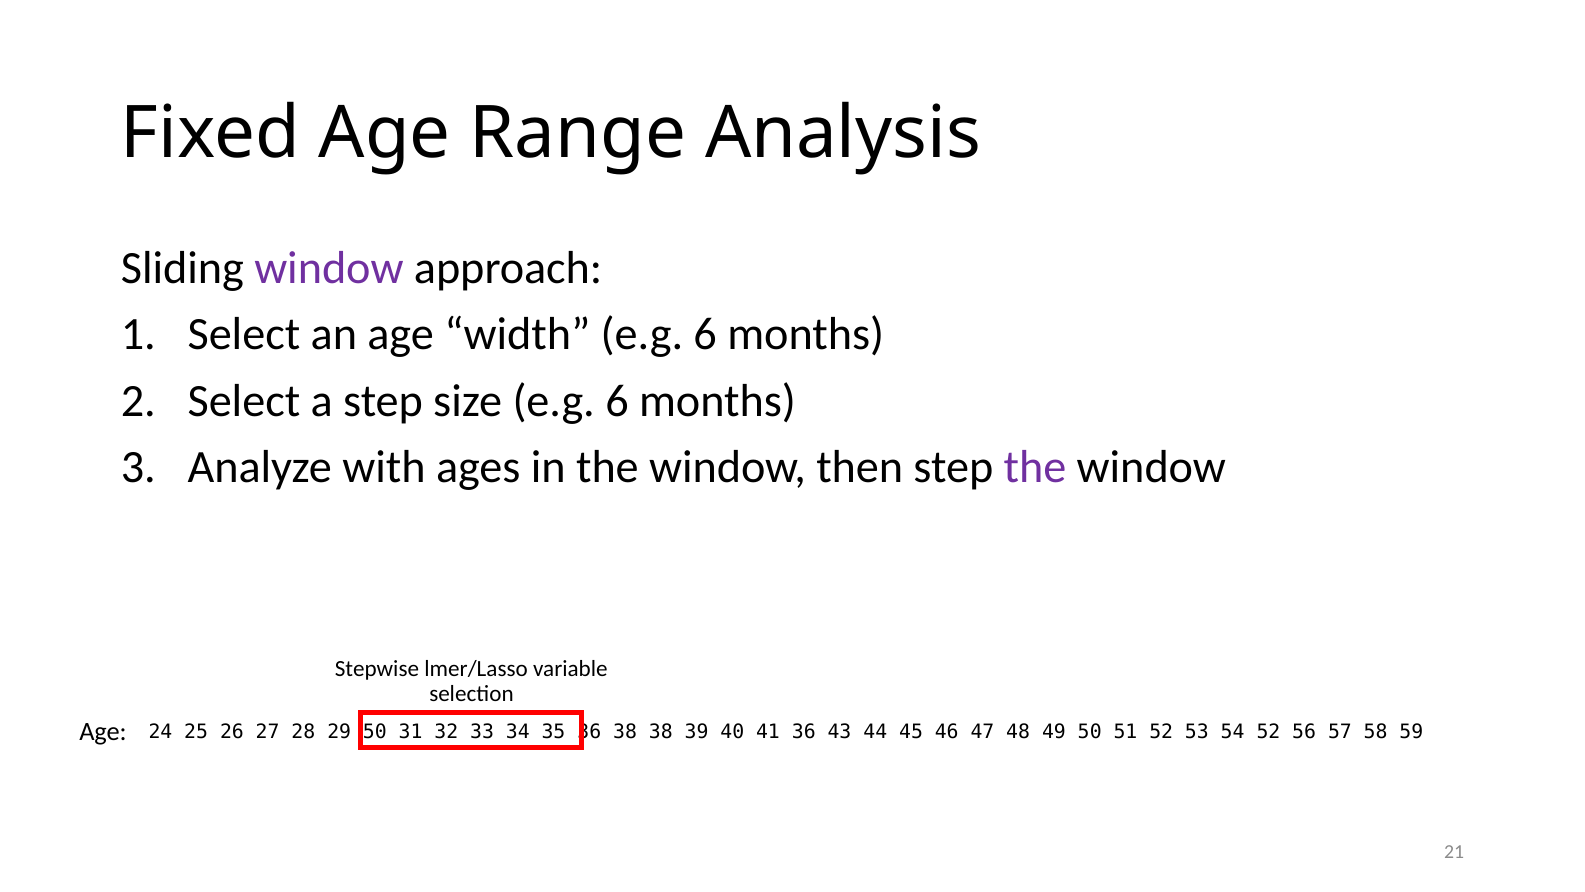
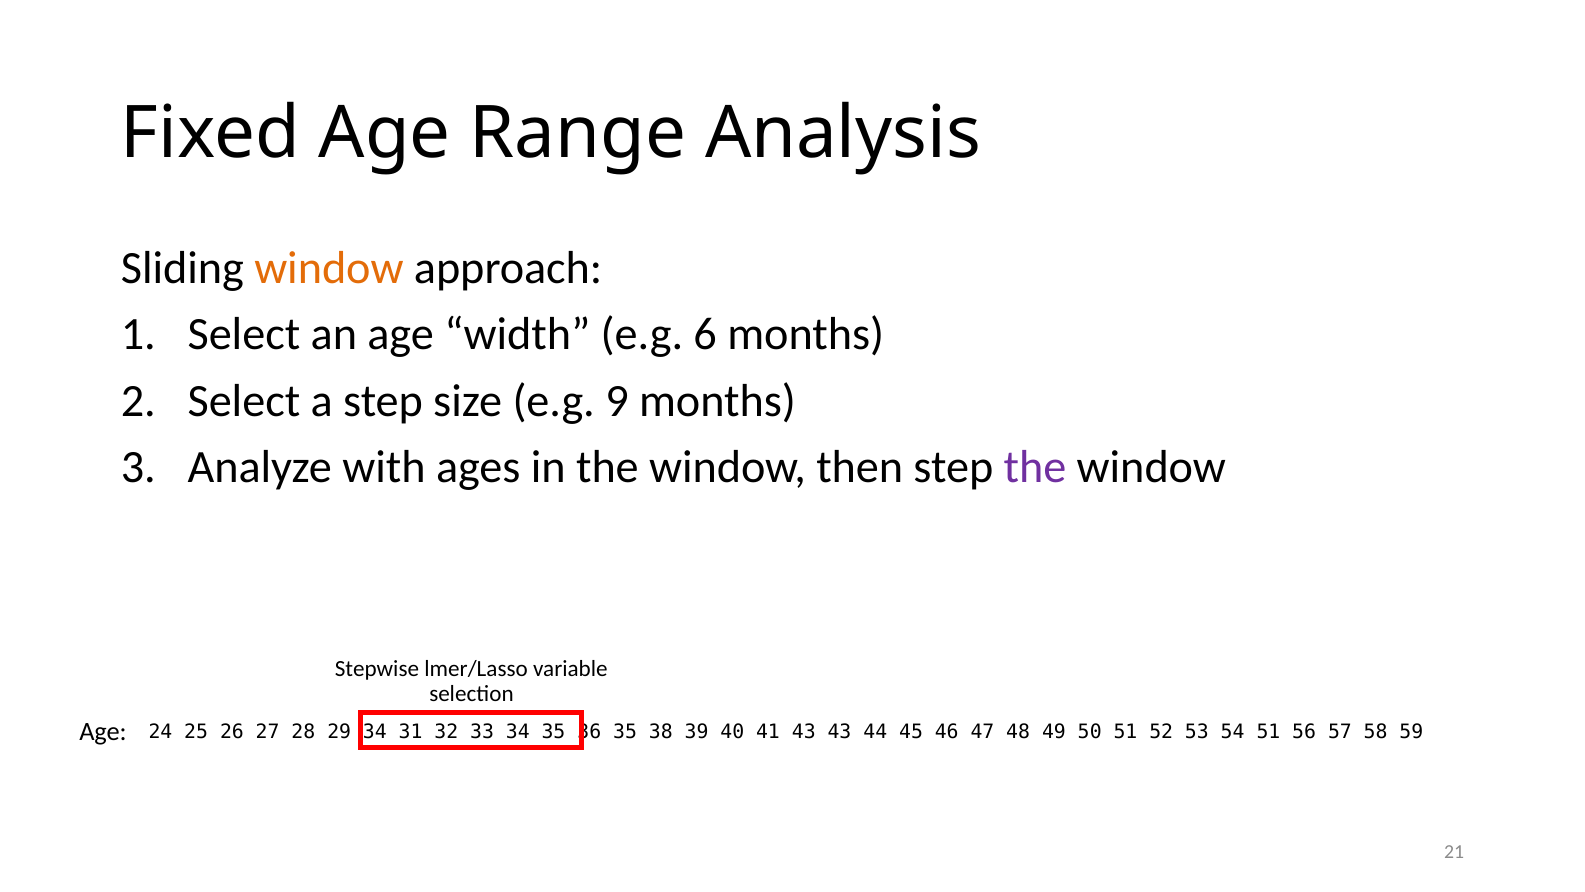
window colour: purple -> orange (329, 268)
size e.g 6: 6 -> 9 (617, 401)
29 50: 50 -> 34 (375, 732)
38: 38 -> 35 (625, 732)
41 36: 36 -> 43 (804, 732)
54 52: 52 -> 51 (1268, 732)
